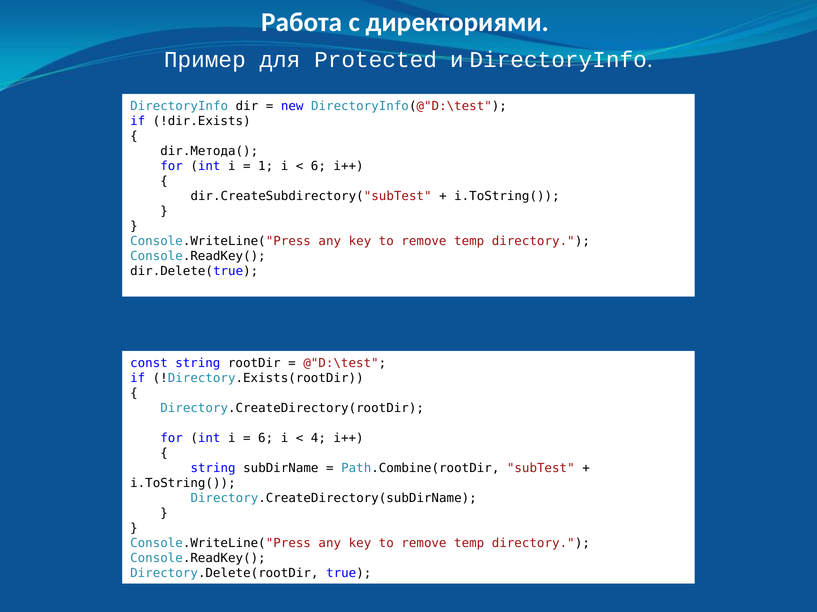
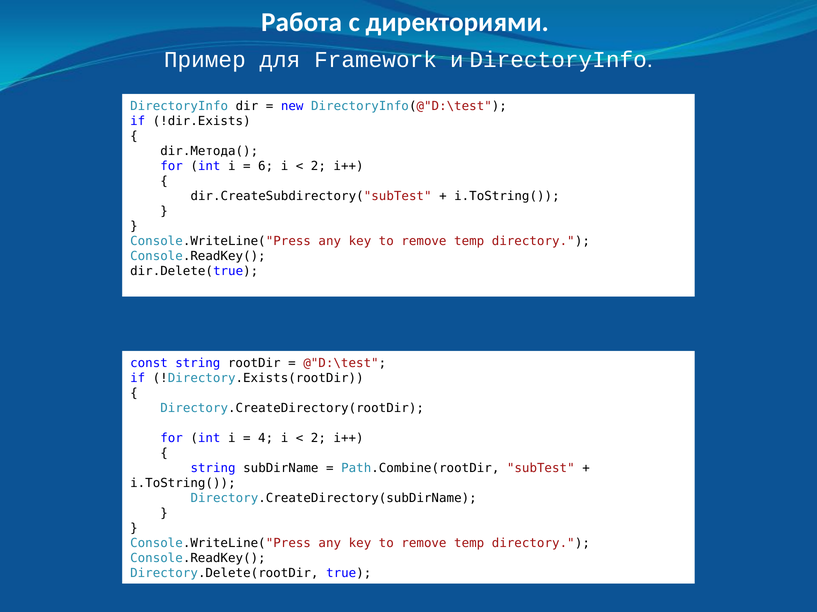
Protected: Protected -> Framework (376, 60)
1: 1 -> 6 (266, 166)
6: 6 -> 2 (318, 166)
6: 6 -> 4 (266, 439)
4: 4 -> 2 (318, 439)
